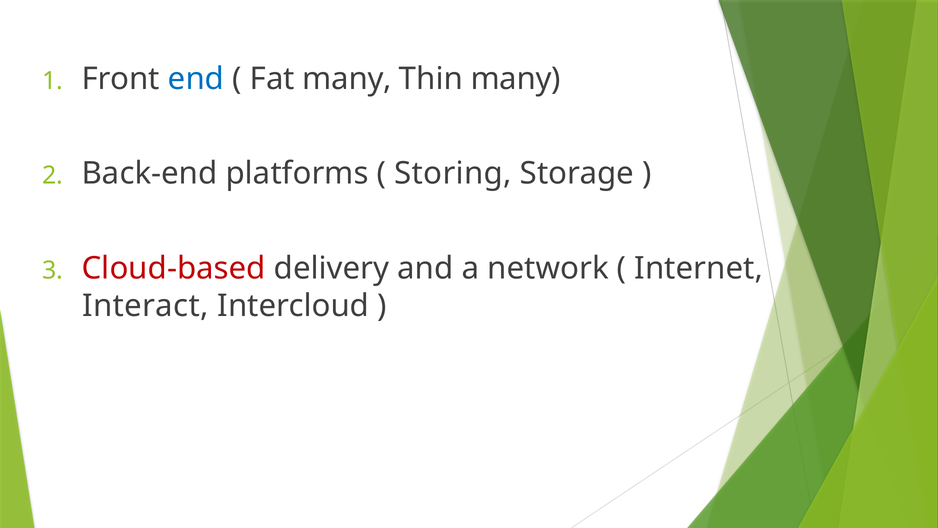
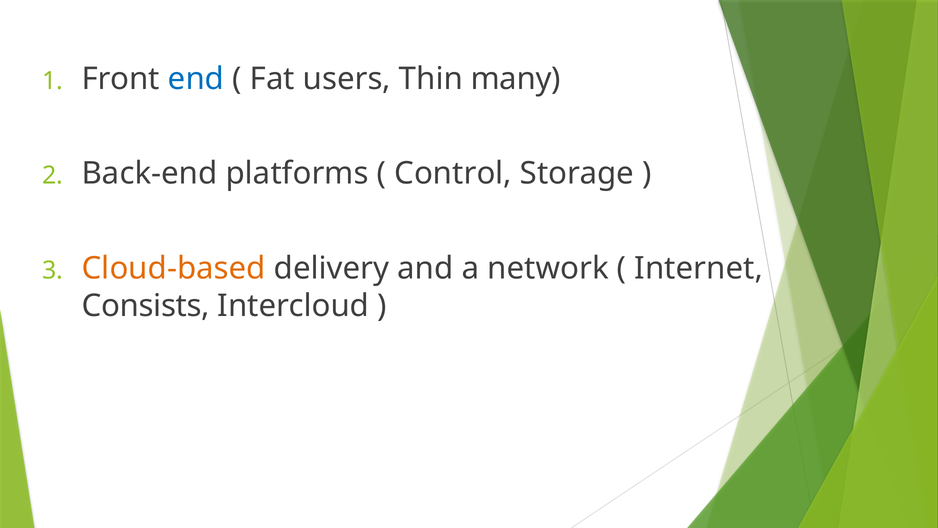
Fat many: many -> users (347, 79)
Storing: Storing -> Control (453, 174)
Cloud-based colour: red -> orange (174, 268)
Interact: Interact -> Consists (146, 306)
